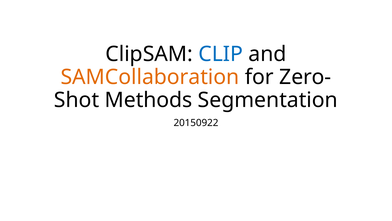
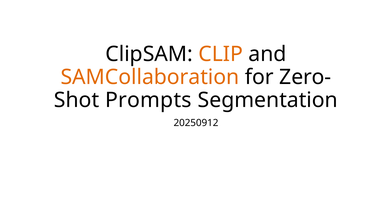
CLIP colour: blue -> orange (221, 54)
Methods: Methods -> Prompts (148, 100)
20150922: 20150922 -> 20250912 (196, 123)
